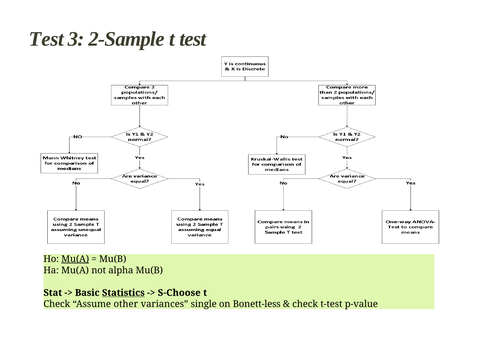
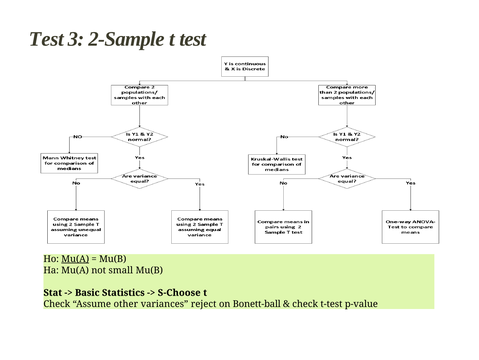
alpha: alpha -> small (121, 270)
Statistics underline: present -> none (123, 292)
single: single -> reject (204, 303)
Bonett-less: Bonett-less -> Bonett-ball (257, 303)
